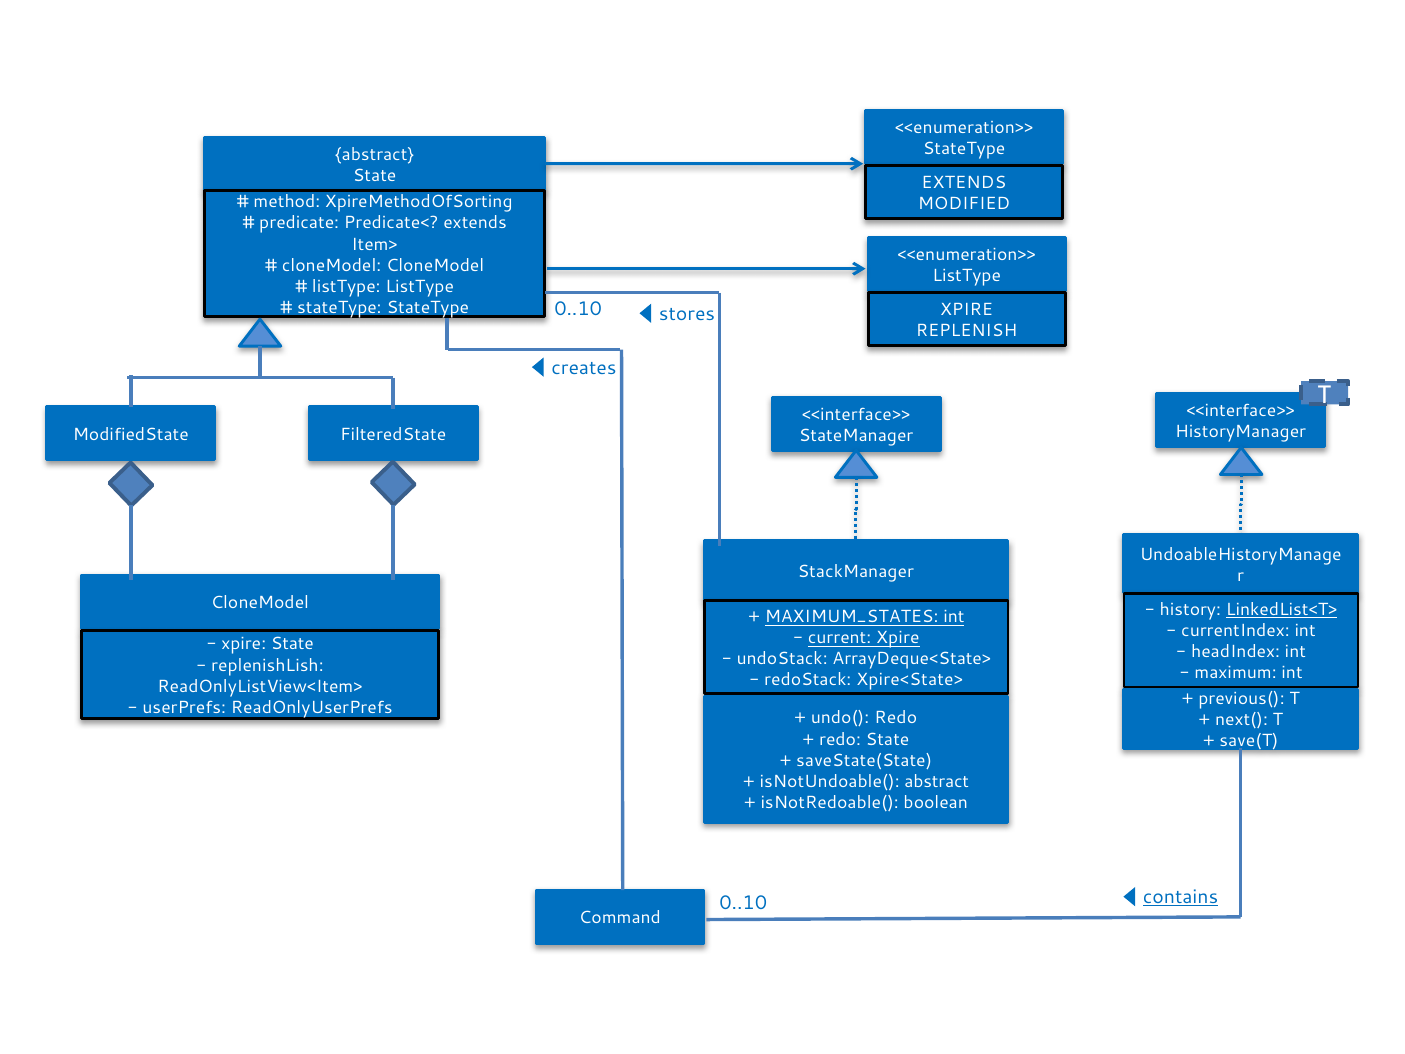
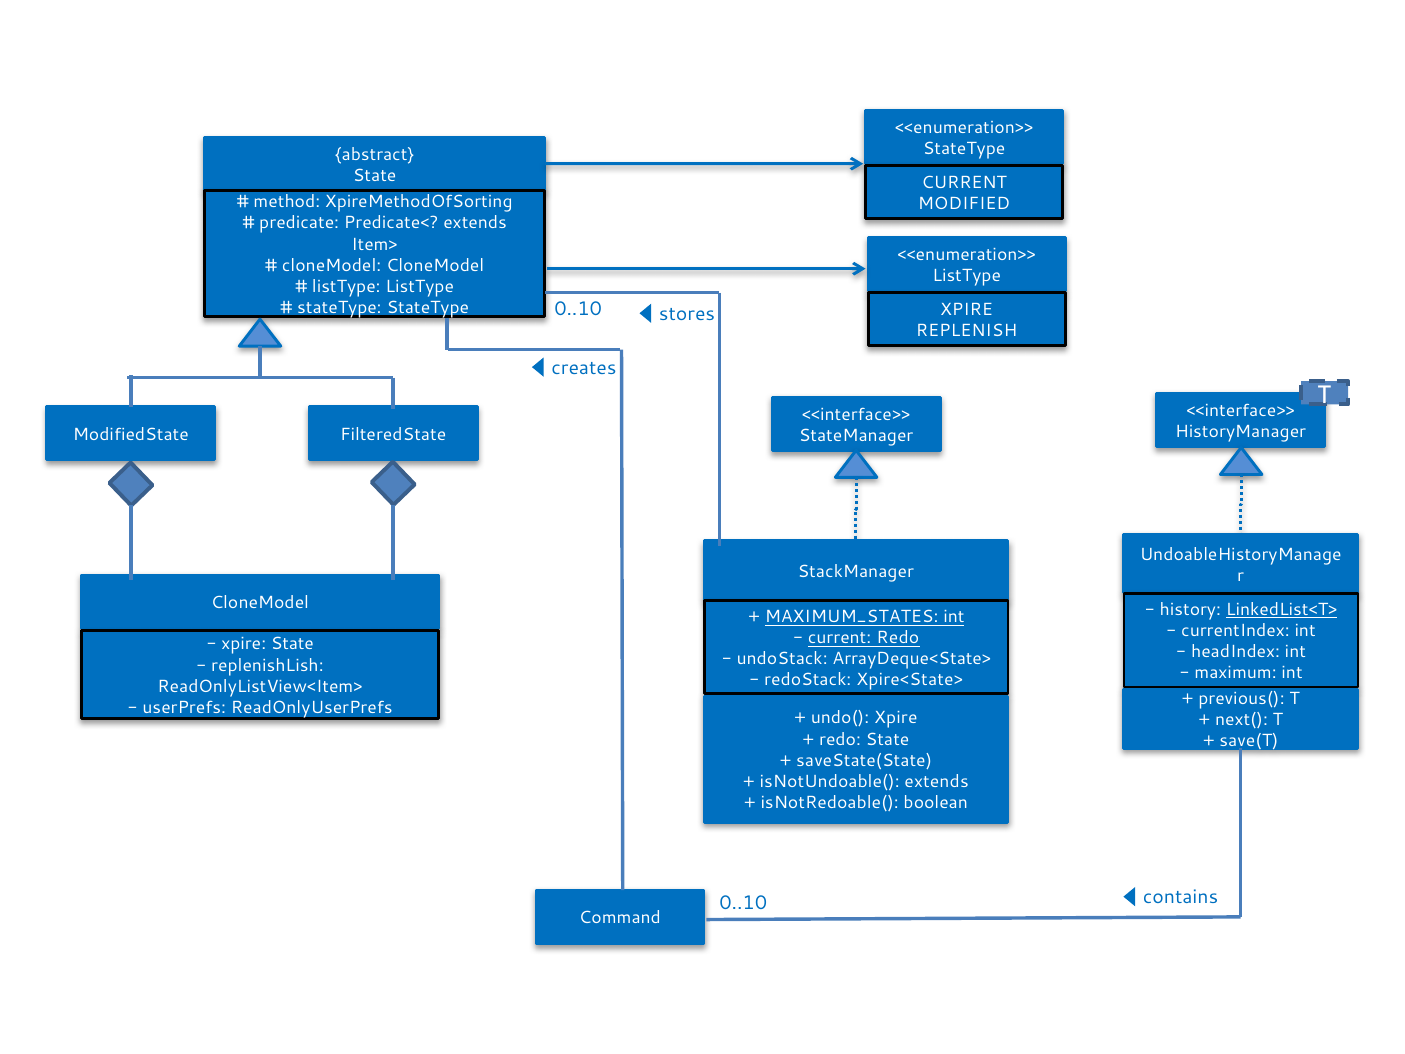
EXTENDS: EXTENDS -> CURRENT (964, 183)
current Xpire: Xpire -> Redo (898, 637)
undo( Redo: Redo -> Xpire (896, 718)
isNotUndoable( abstract: abstract -> extends (937, 781)
contains underline: present -> none (1181, 897)
